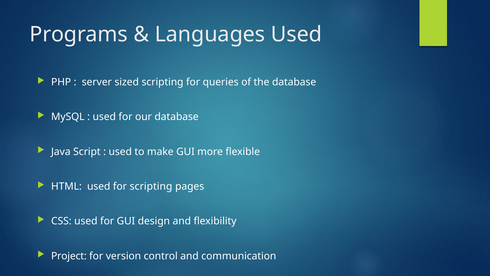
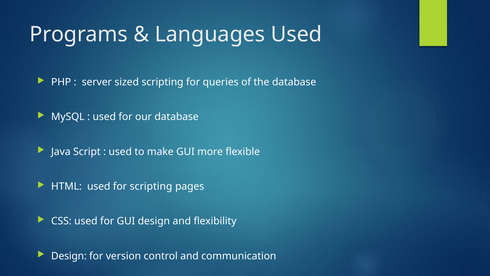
Project: Project -> Design (69, 256)
